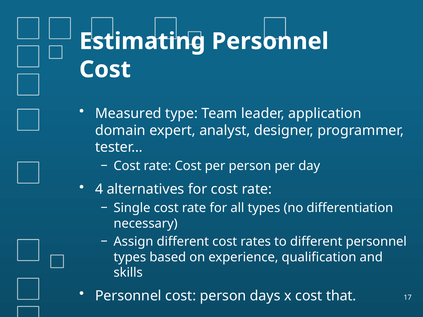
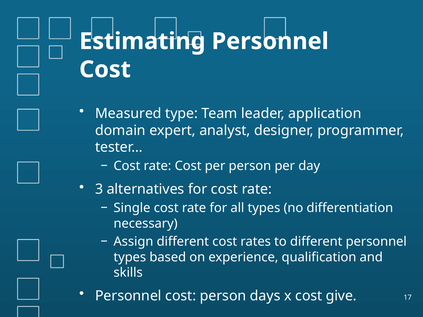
4: 4 -> 3 (99, 189)
that: that -> give (341, 296)
